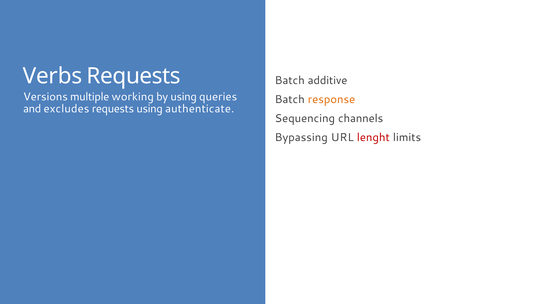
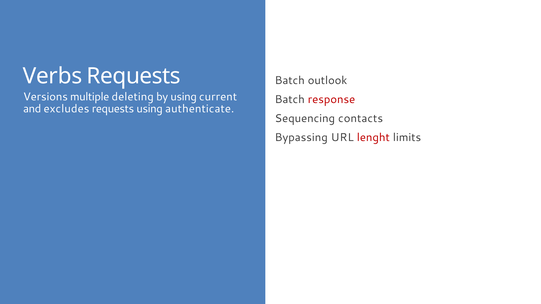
additive: additive -> outlook (328, 81)
working: working -> deleting (133, 97)
queries: queries -> current (218, 97)
response colour: orange -> red (331, 100)
channels: channels -> contacts (361, 119)
